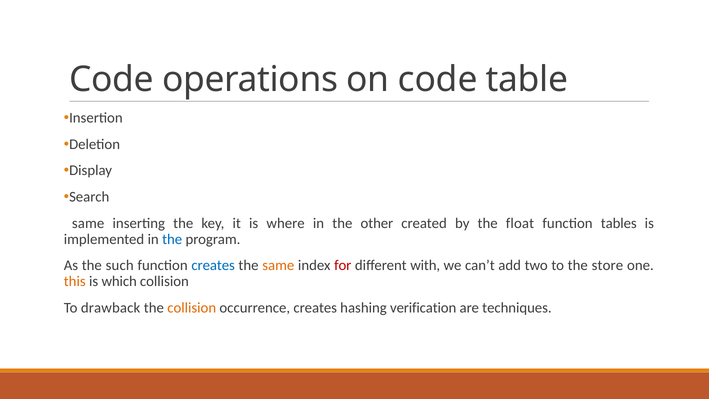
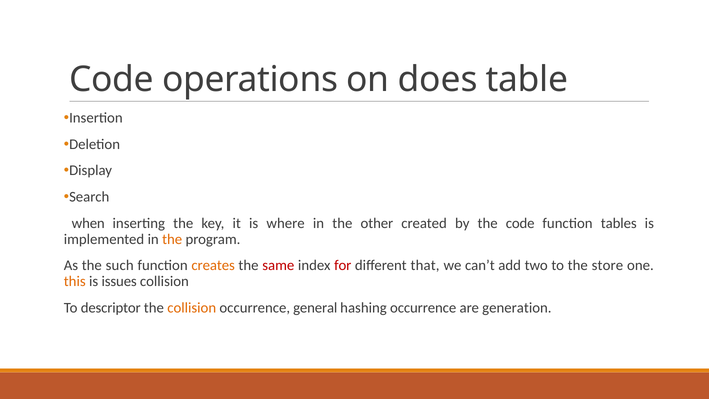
on code: code -> does (438, 79)
same: same -> when (88, 223)
the float: float -> code (520, 223)
the colour: blue -> orange (172, 239)
creates colour: blue -> orange (213, 265)
same colour: orange -> red (278, 265)
with: with -> that (425, 265)
which: which -> issues (119, 281)
drawback: drawback -> descriptor (111, 308)
occurrence creates: creates -> general (315, 308)
hashing verification: verification -> occurrence (423, 308)
techniques: techniques -> generation (517, 308)
